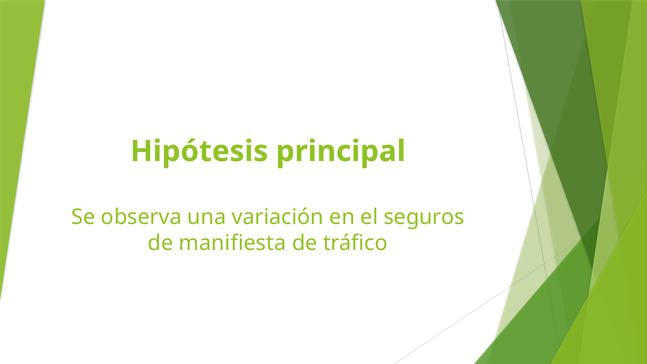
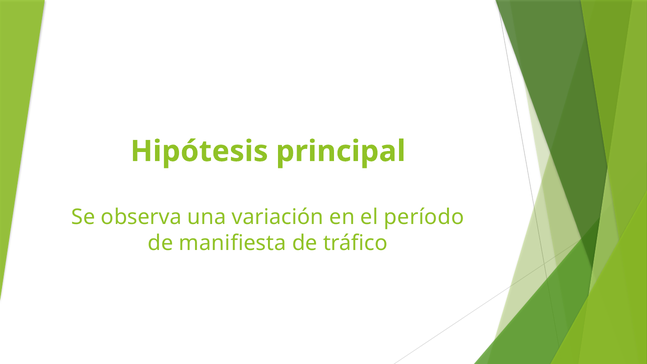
seguros: seguros -> período (424, 217)
